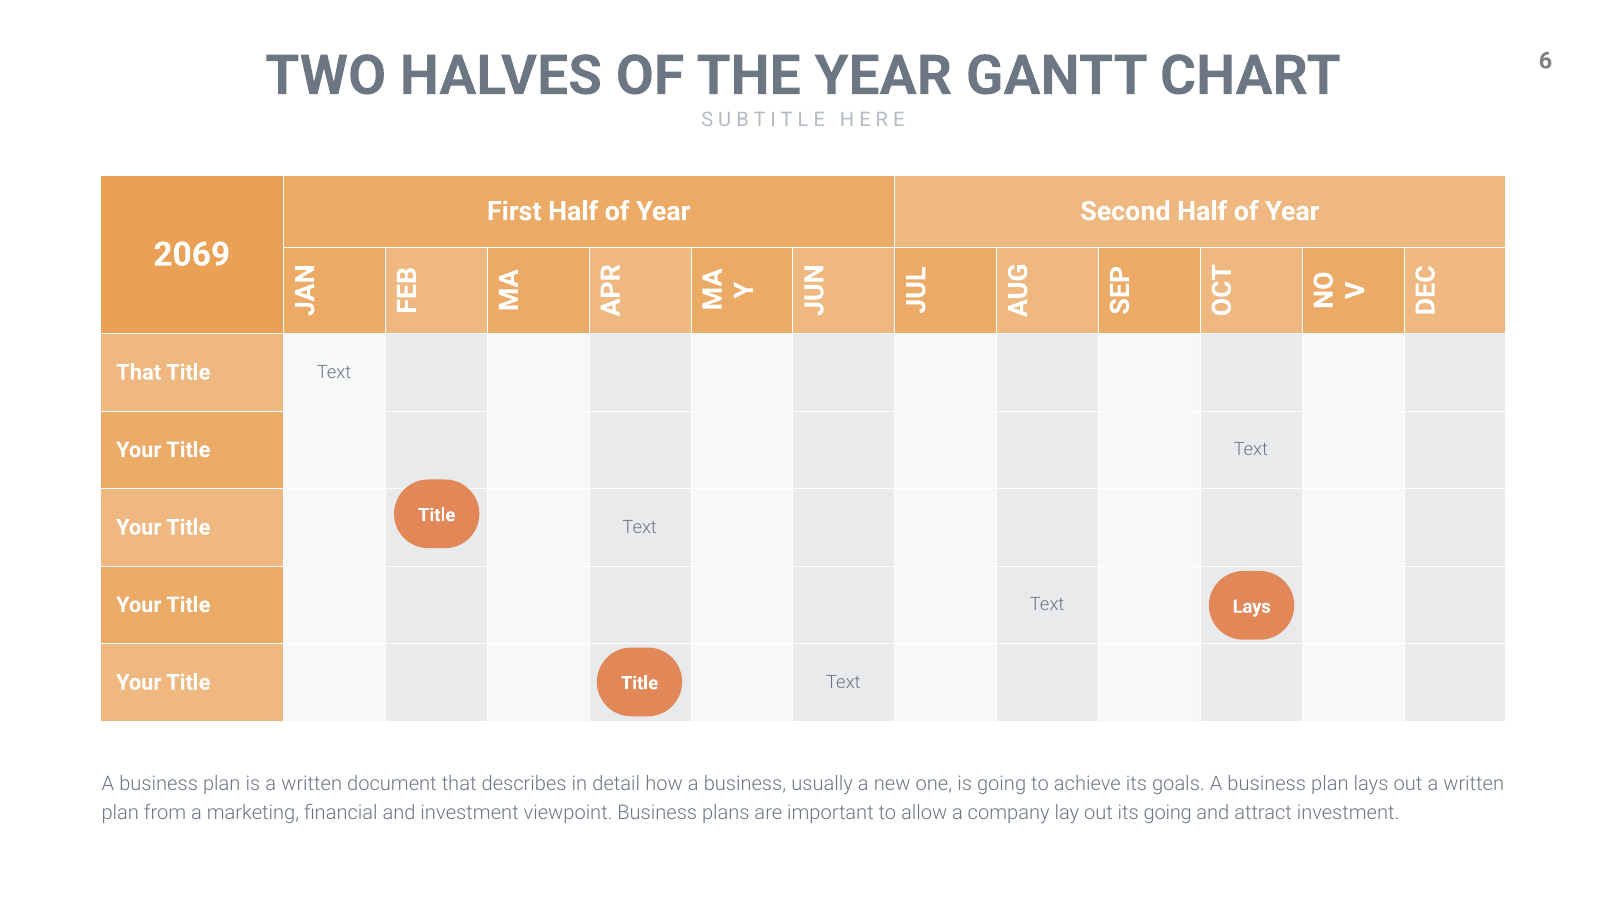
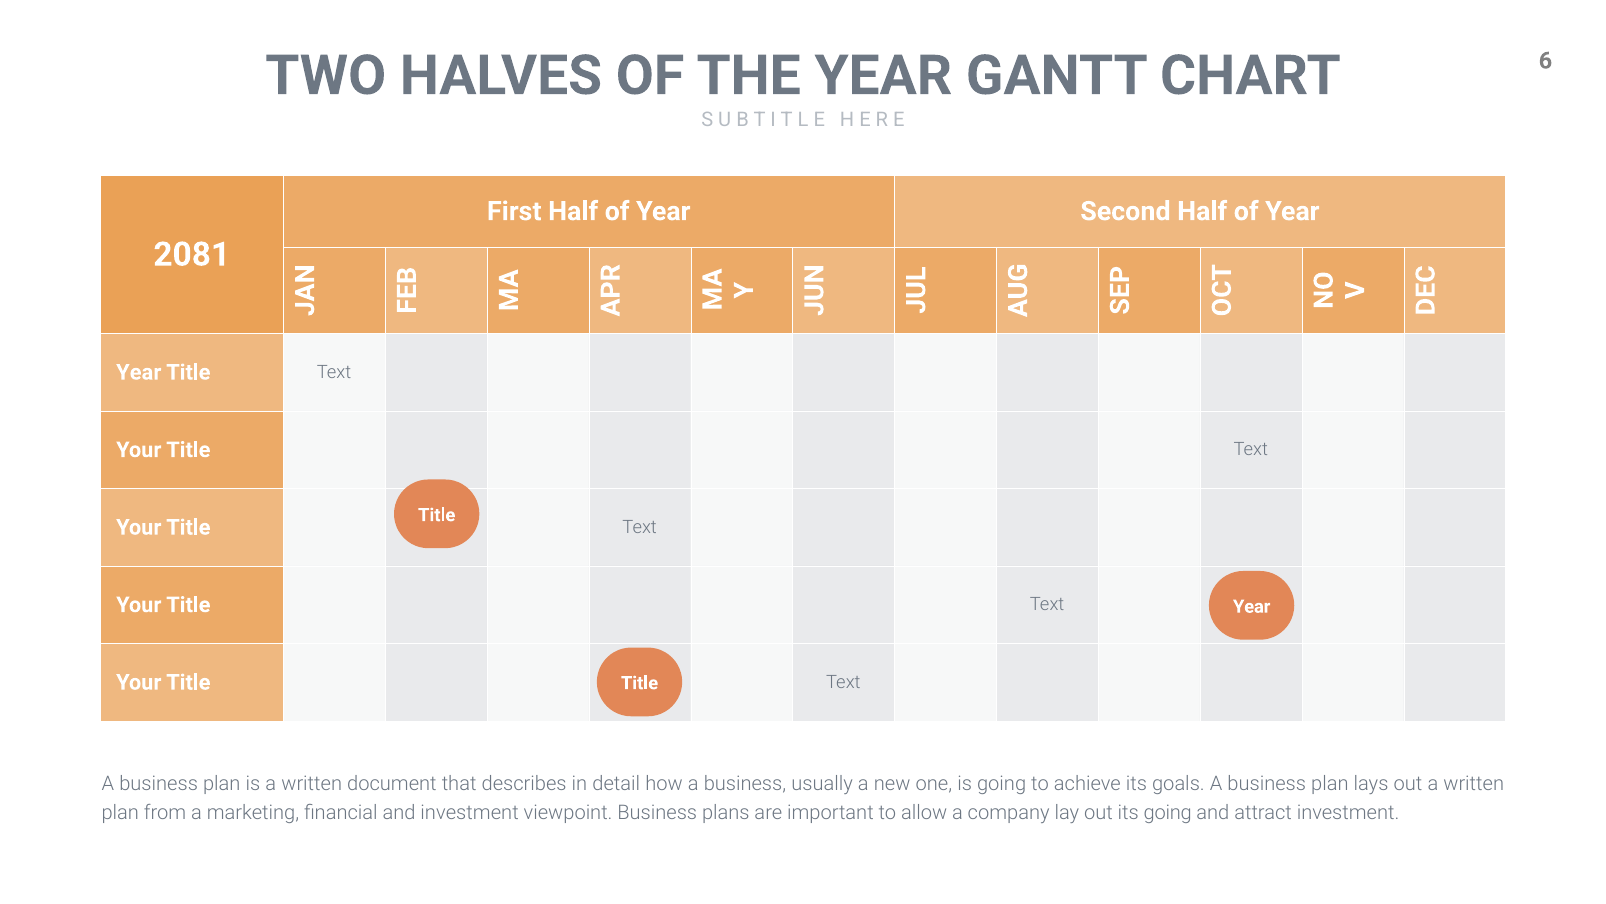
2069: 2069 -> 2081 (192, 254)
That: That -> Year (139, 372)
Lays: Lays -> Year (1252, 606)
